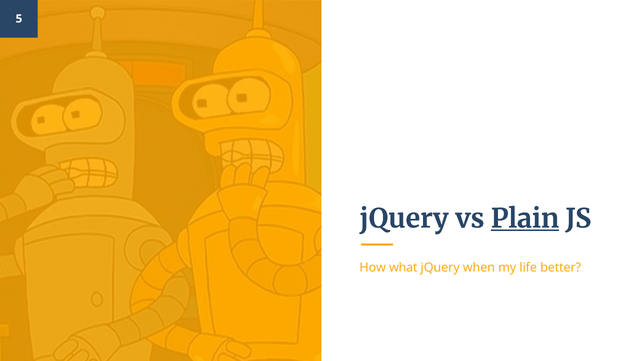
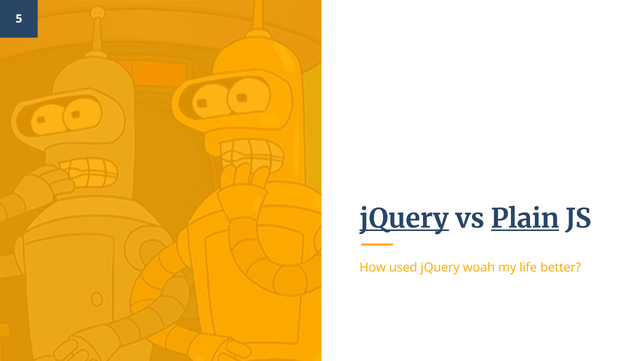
jQuery underline: none -> present (404, 219)
what: what -> used (403, 268)
when: when -> woah (479, 268)
